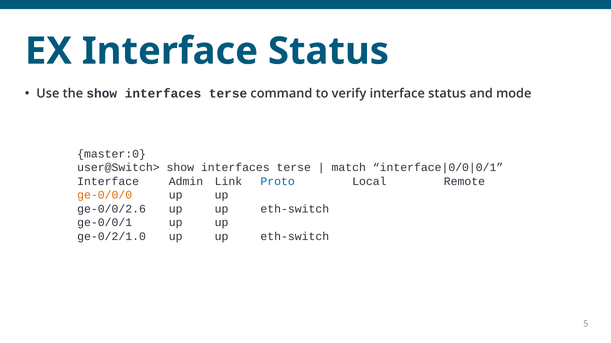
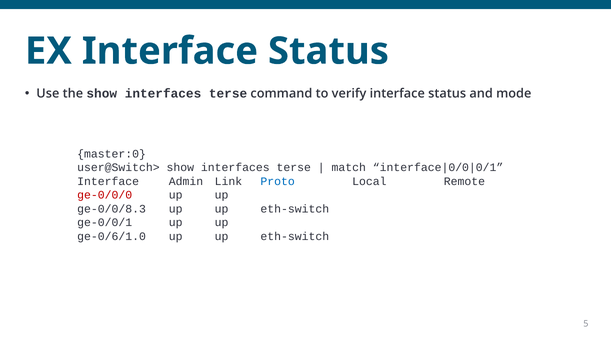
ge-0/0/0 colour: orange -> red (105, 196)
ge-0/0/2.6: ge-0/0/2.6 -> ge-0/0/8.3 (112, 209)
ge-0/2/1.0: ge-0/2/1.0 -> ge-0/6/1.0 (112, 237)
